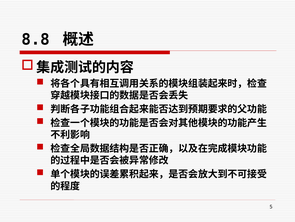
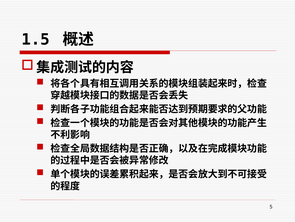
8.8: 8.8 -> 1.5 (36, 39)
